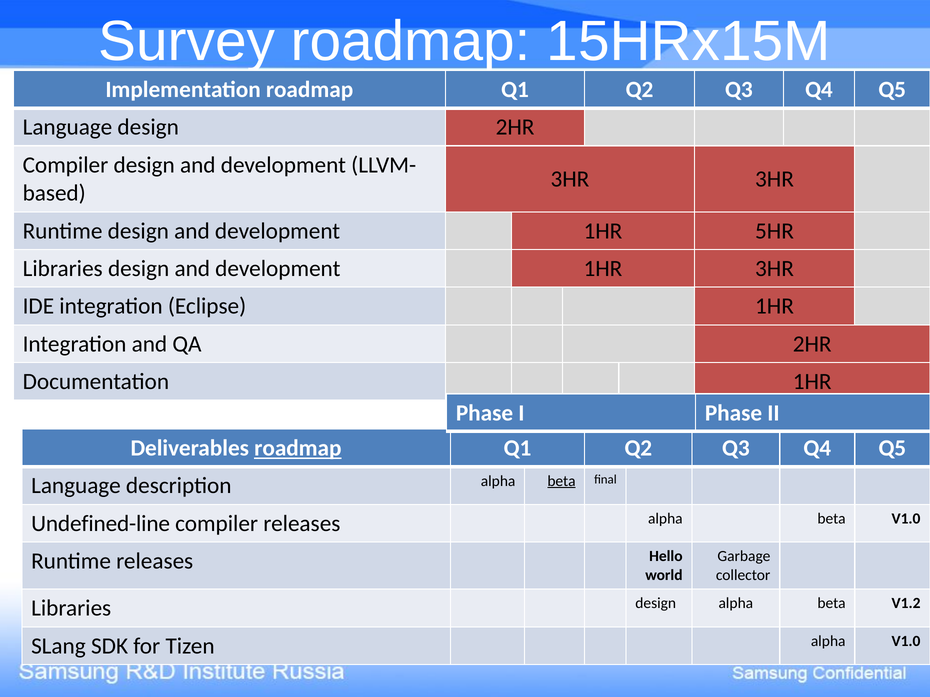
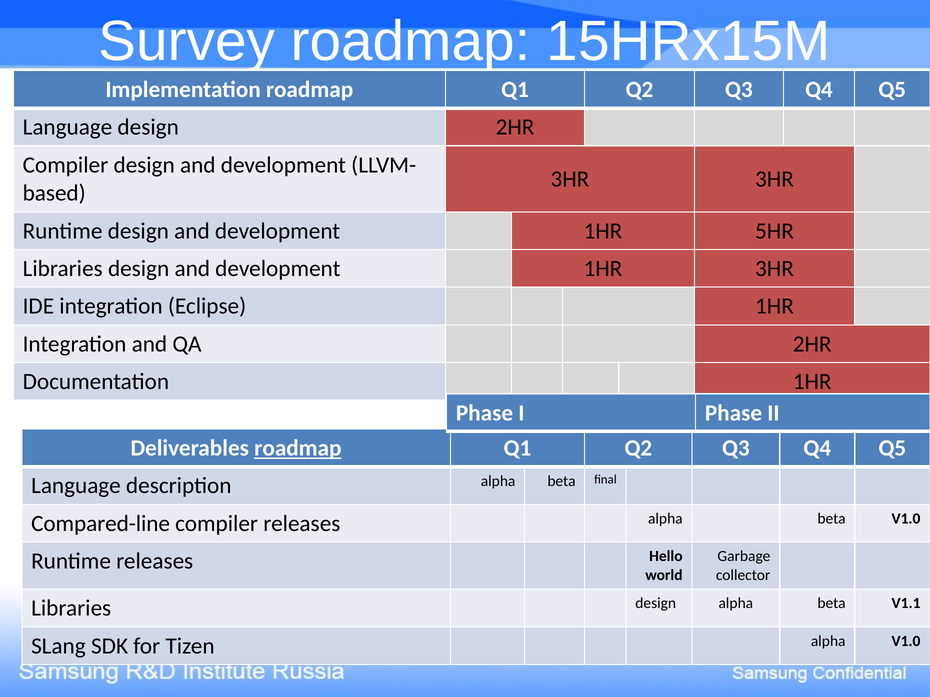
beta underline: present -> none (561, 481)
Undefined-line: Undefined-line -> Compared-line (101, 524)
V1.2: V1.2 -> V1.1 (906, 604)
